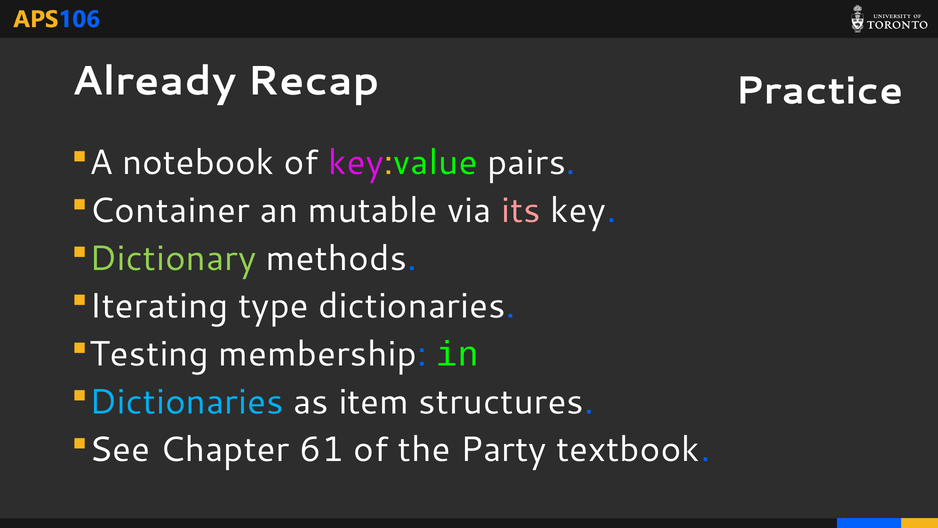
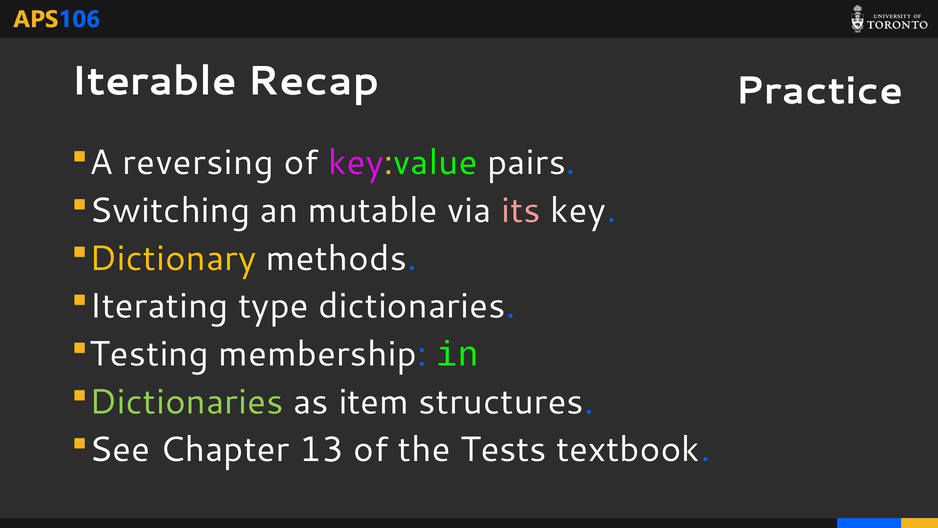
Already: Already -> Iterable (154, 81)
notebook: notebook -> reversing (198, 163)
Container: Container -> Switching (170, 211)
Dictionary colour: light green -> yellow (173, 258)
Dictionaries colour: light blue -> light green (186, 402)
61: 61 -> 13 (322, 449)
Party: Party -> Tests (503, 449)
